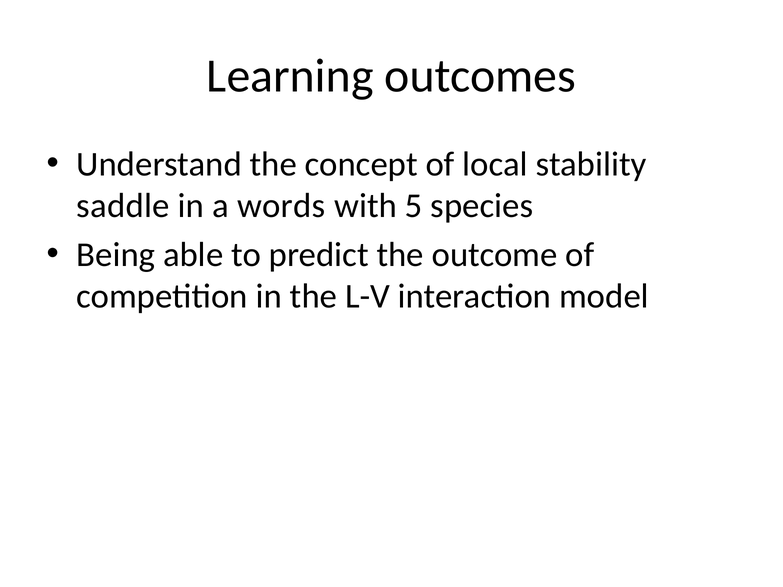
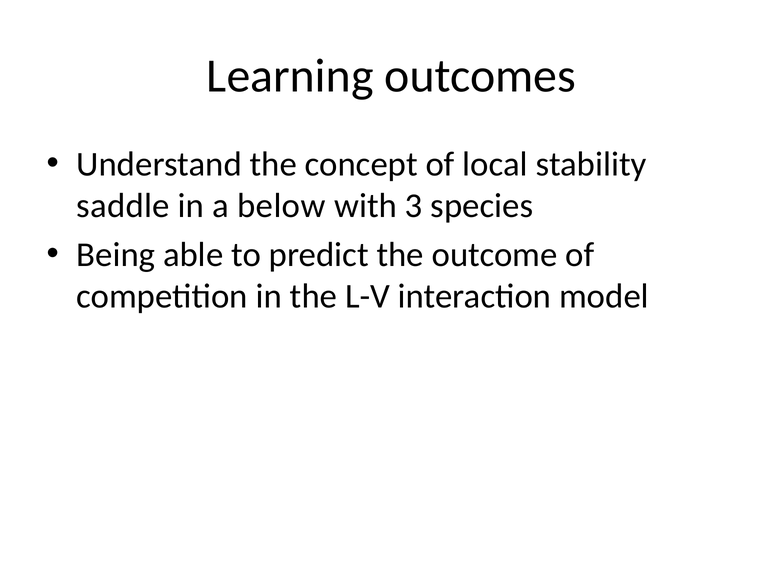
words: words -> below (281, 206)
5: 5 -> 3 (414, 206)
